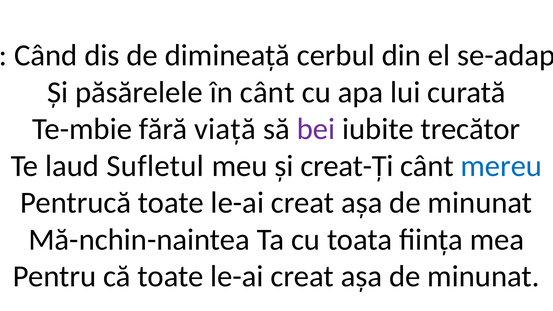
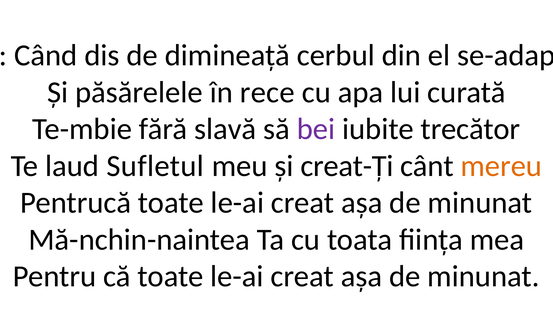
în cânt: cânt -> rece (267, 92)
viață: viață -> slavă (225, 129)
mereu colour: blue -> orange (501, 166)
